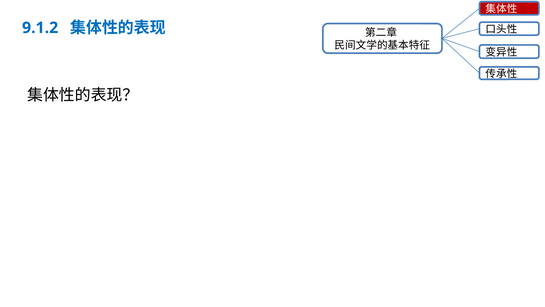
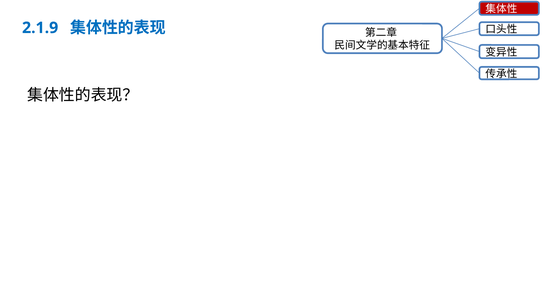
9.1.2: 9.1.2 -> 2.1.9 (40, 28)
